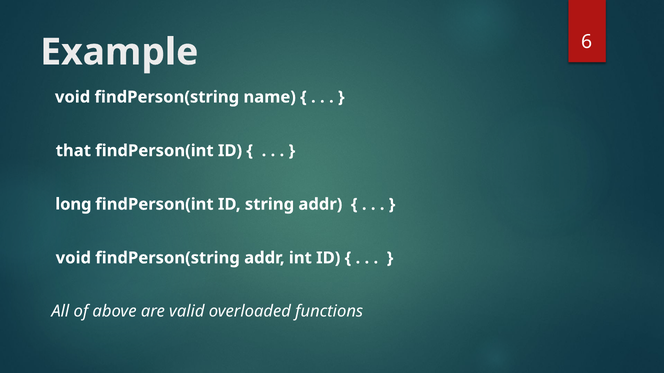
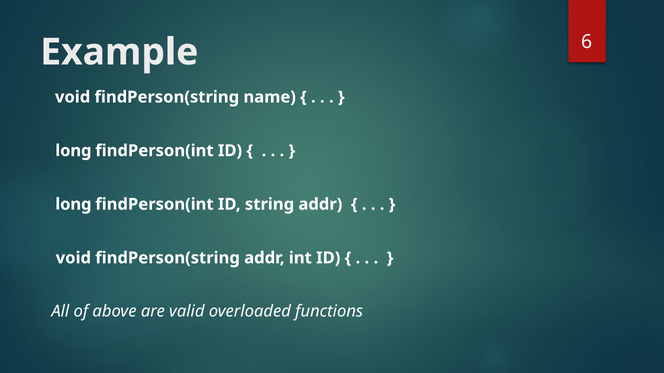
that: that -> long (73, 151)
